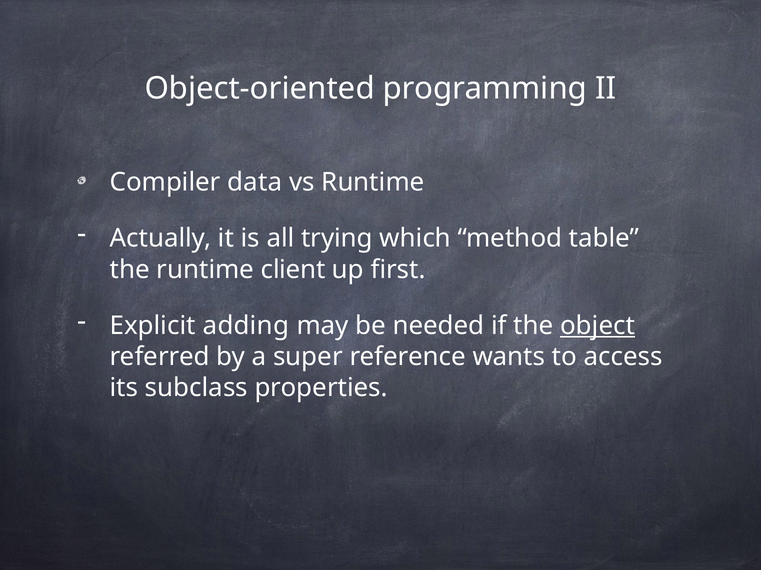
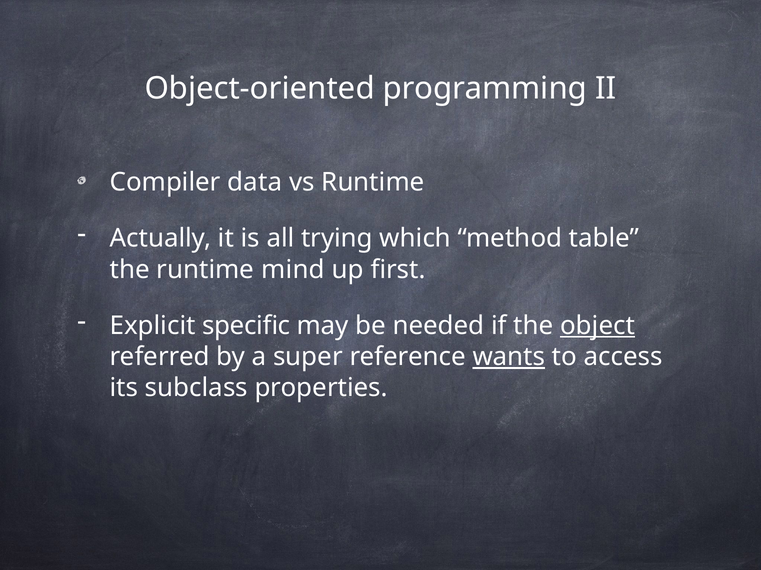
client: client -> mind (293, 270)
adding: adding -> specific (246, 326)
wants underline: none -> present (509, 357)
